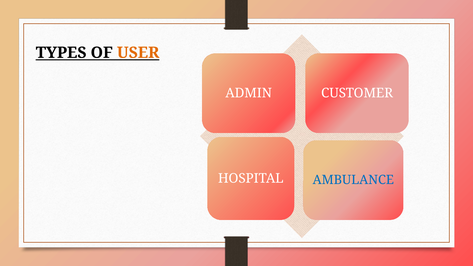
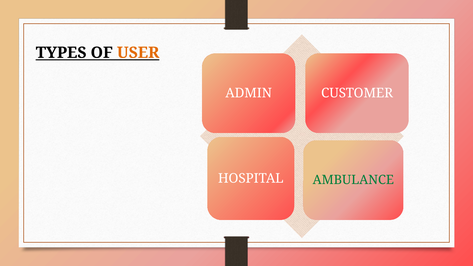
AMBULANCE colour: blue -> green (353, 180)
